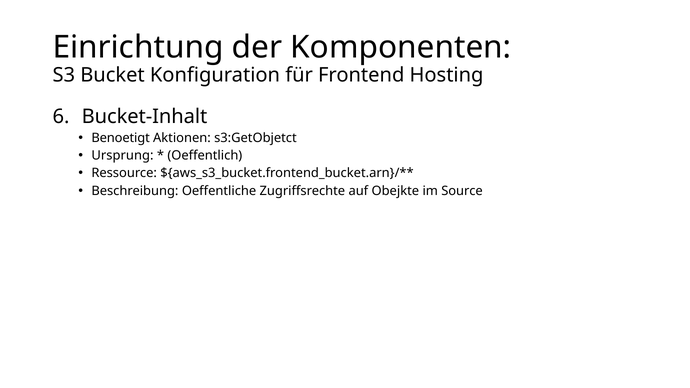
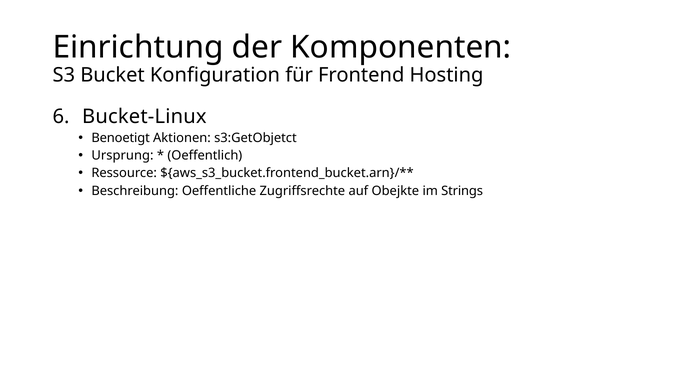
Bucket-Inhalt: Bucket-Inhalt -> Bucket-Linux (144, 117)
Source: Source -> Strings (462, 191)
